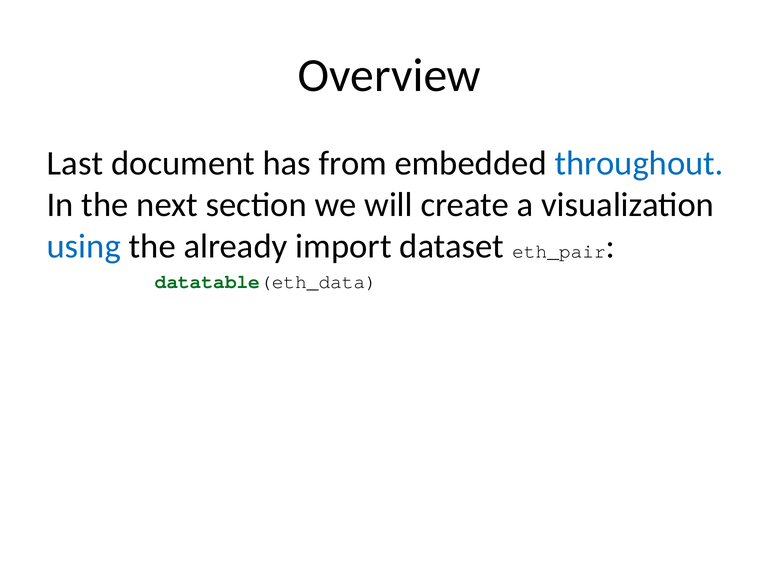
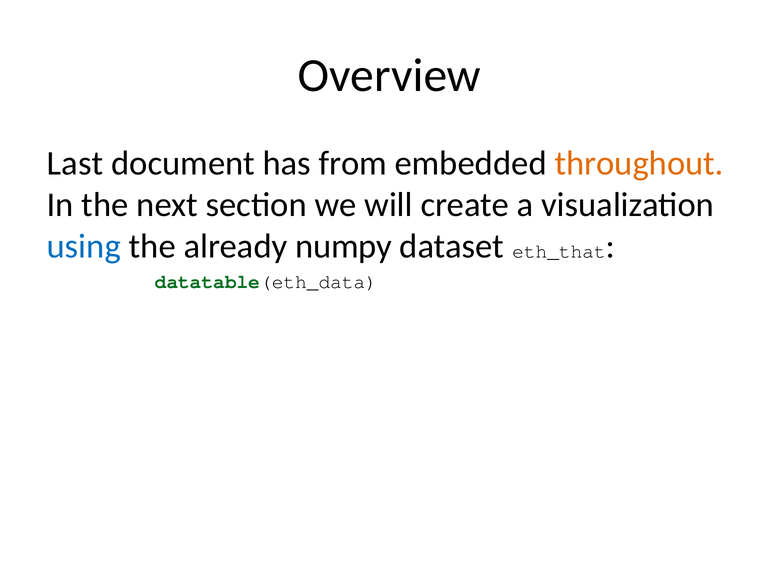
throughout colour: blue -> orange (639, 163)
import: import -> numpy (344, 247)
eth_pair: eth_pair -> eth_that (559, 252)
